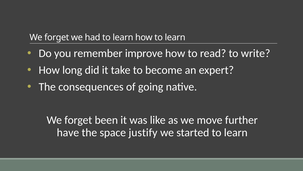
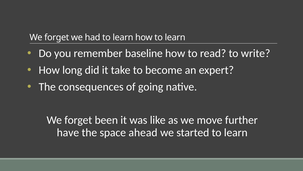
improve: improve -> baseline (144, 53)
justify: justify -> ahead (143, 132)
